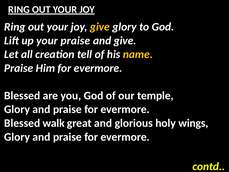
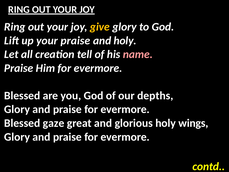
and give: give -> holy (125, 41)
name colour: yellow -> pink (138, 54)
temple: temple -> depths (155, 95)
walk: walk -> gaze (54, 123)
